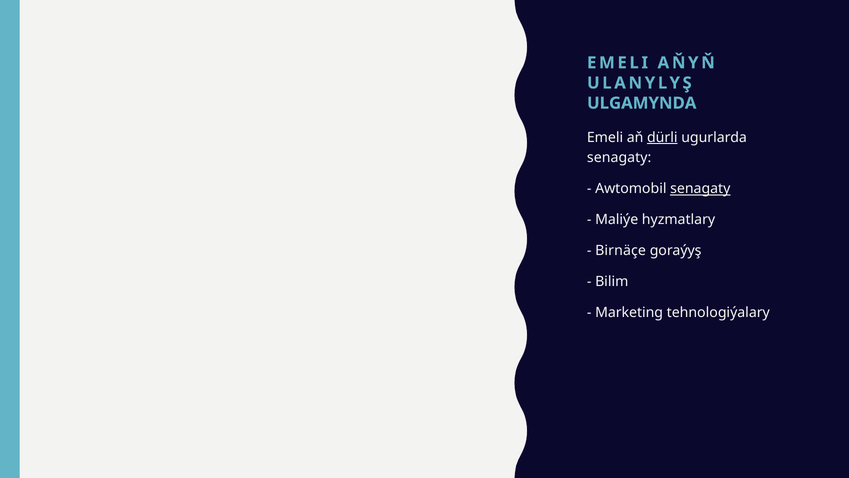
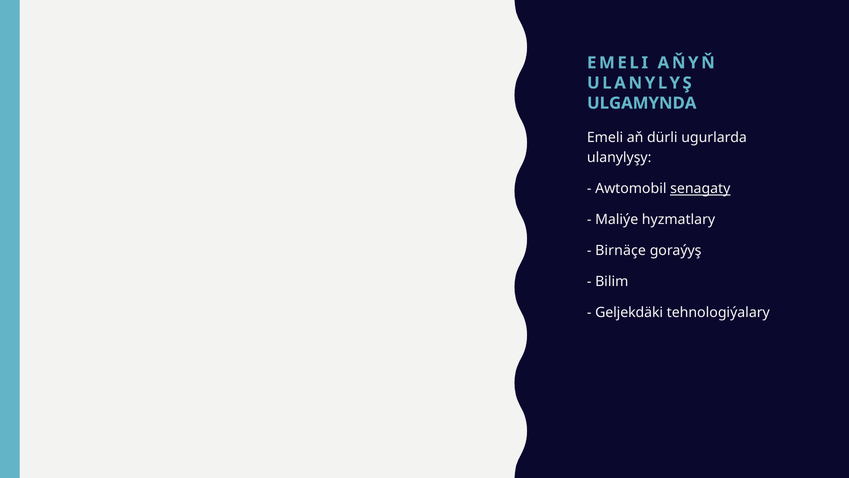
dürli underline: present -> none (662, 137)
senagaty: senagaty -> ulanylyşy (619, 158)
Marketing: Marketing -> Geljekdäki (629, 312)
